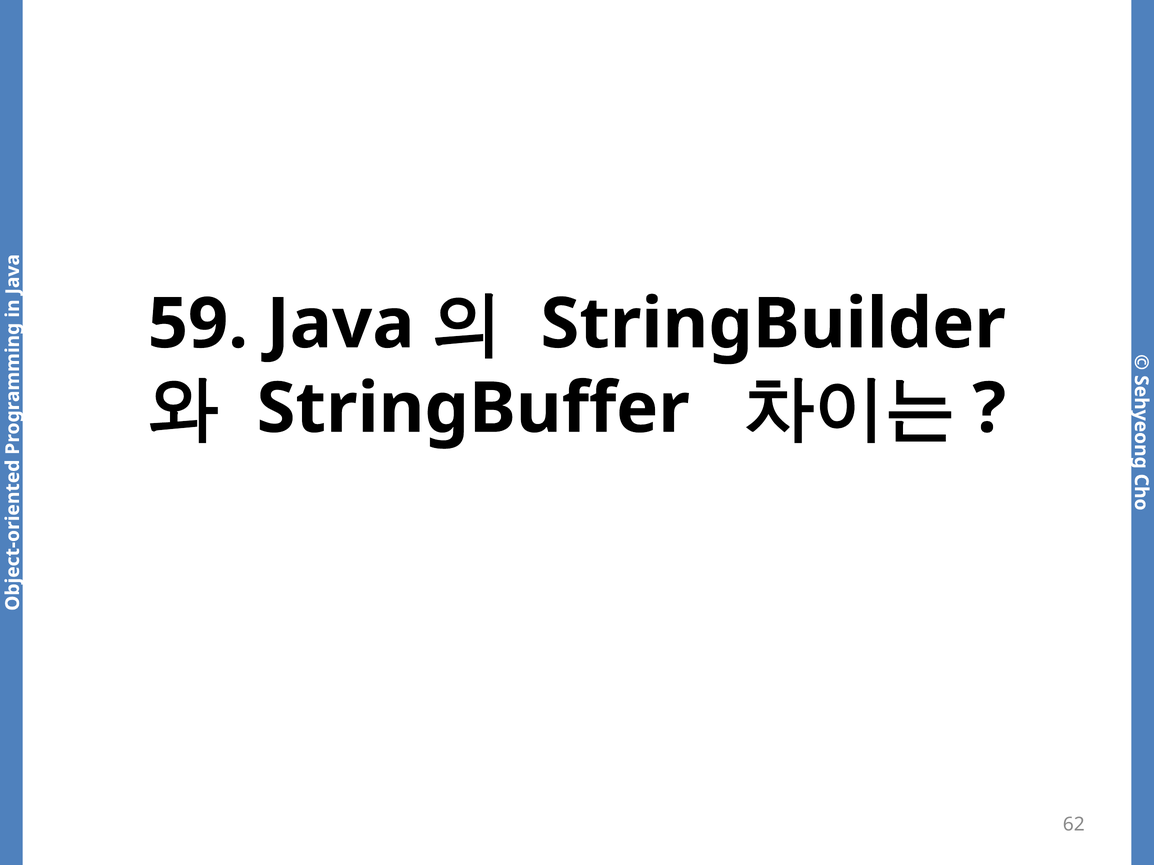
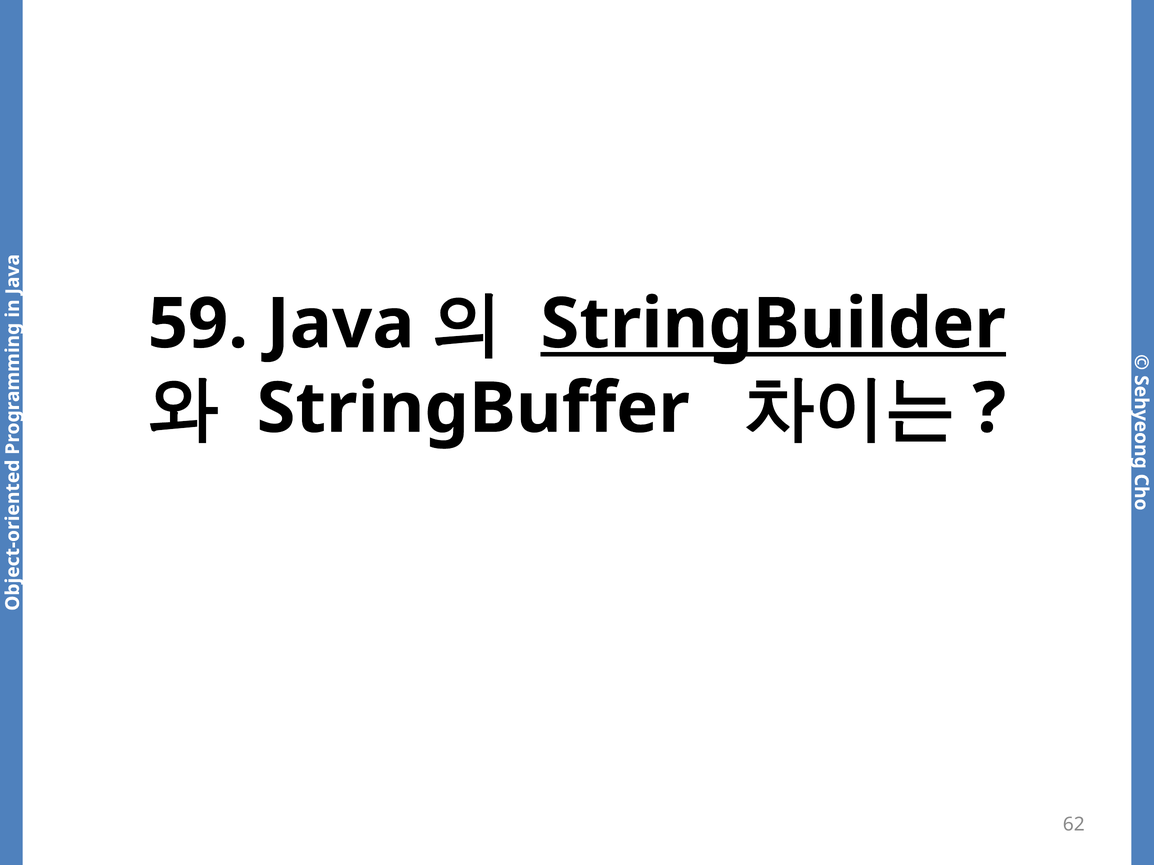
StringBuilder underline: none -> present (773, 324)
